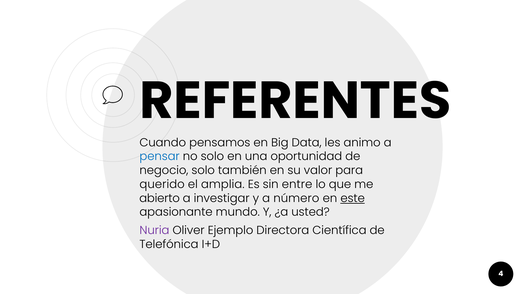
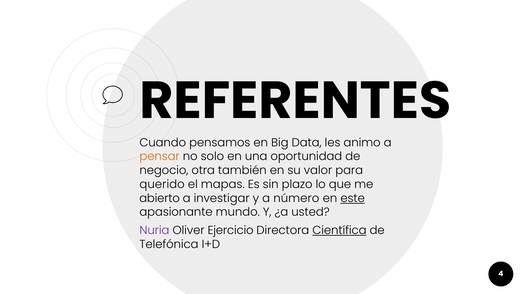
pensar colour: blue -> orange (160, 156)
negocio solo: solo -> otra (203, 170)
amplia: amplia -> mapas (223, 184)
entre: entre -> plazo (297, 184)
Ejemplo: Ejemplo -> Ejercicio (231, 230)
Científica underline: none -> present (339, 230)
